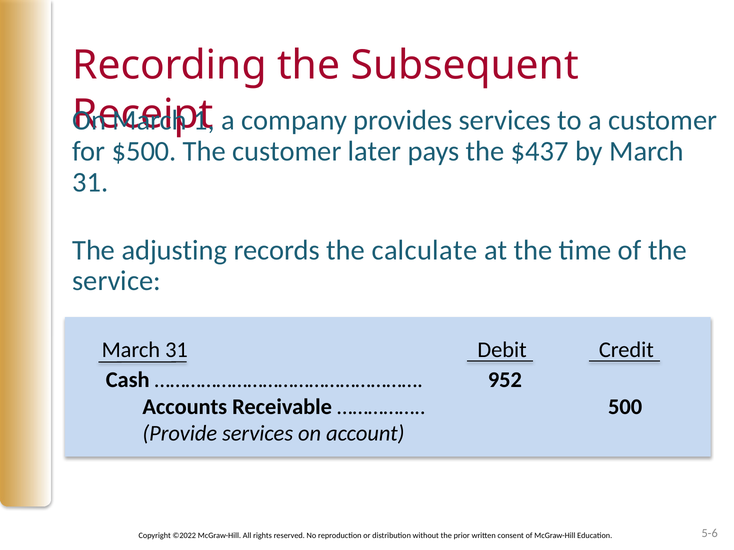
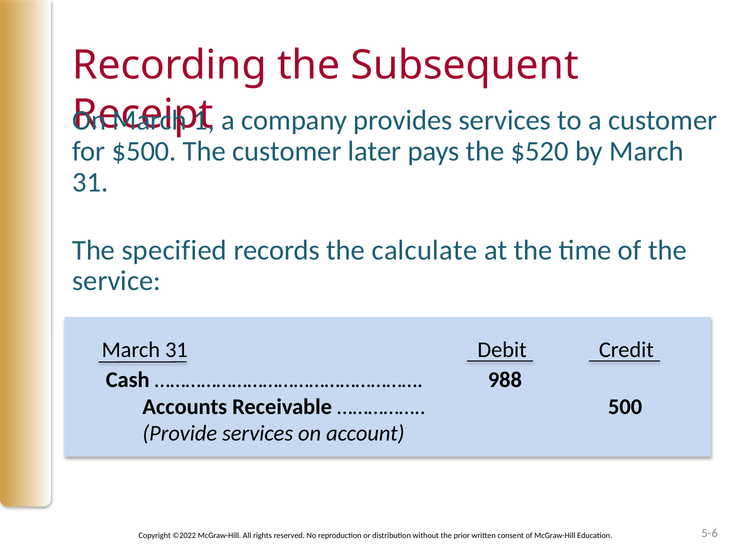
$437: $437 -> $520 (540, 151)
adjusting: adjusting -> specified (174, 250)
952: 952 -> 988 (505, 380)
